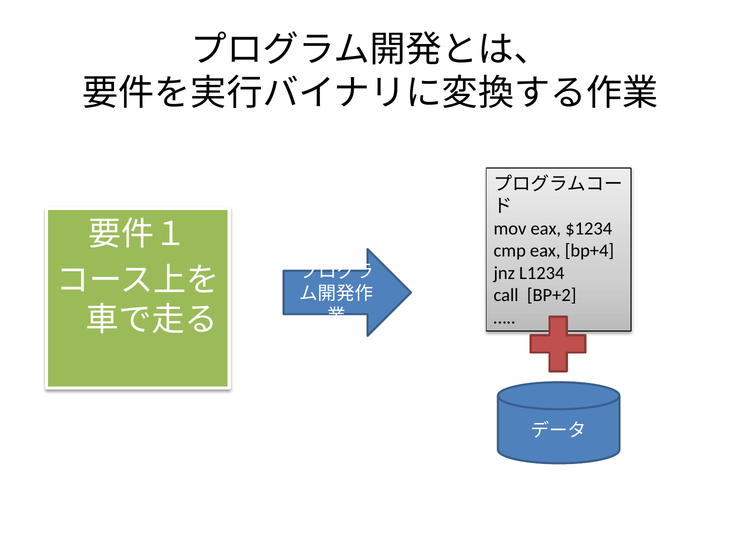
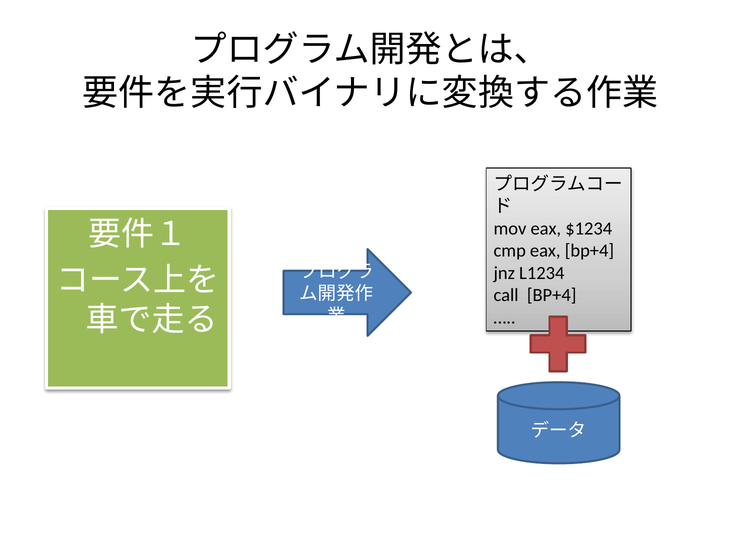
call BP+2: BP+2 -> BP+4 (552, 295)
